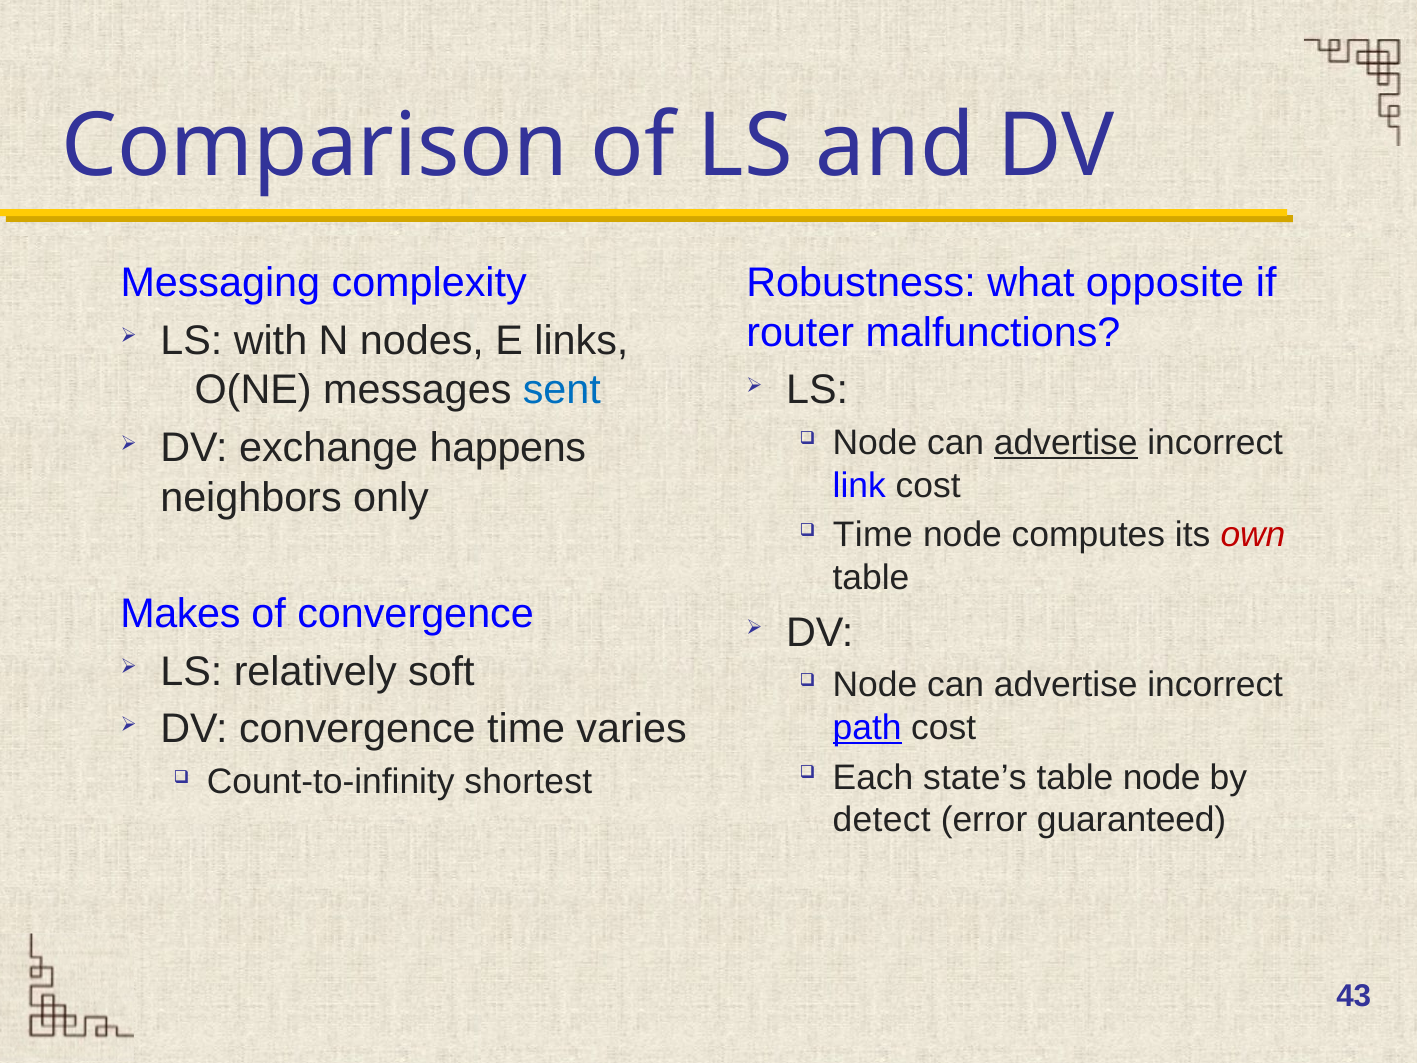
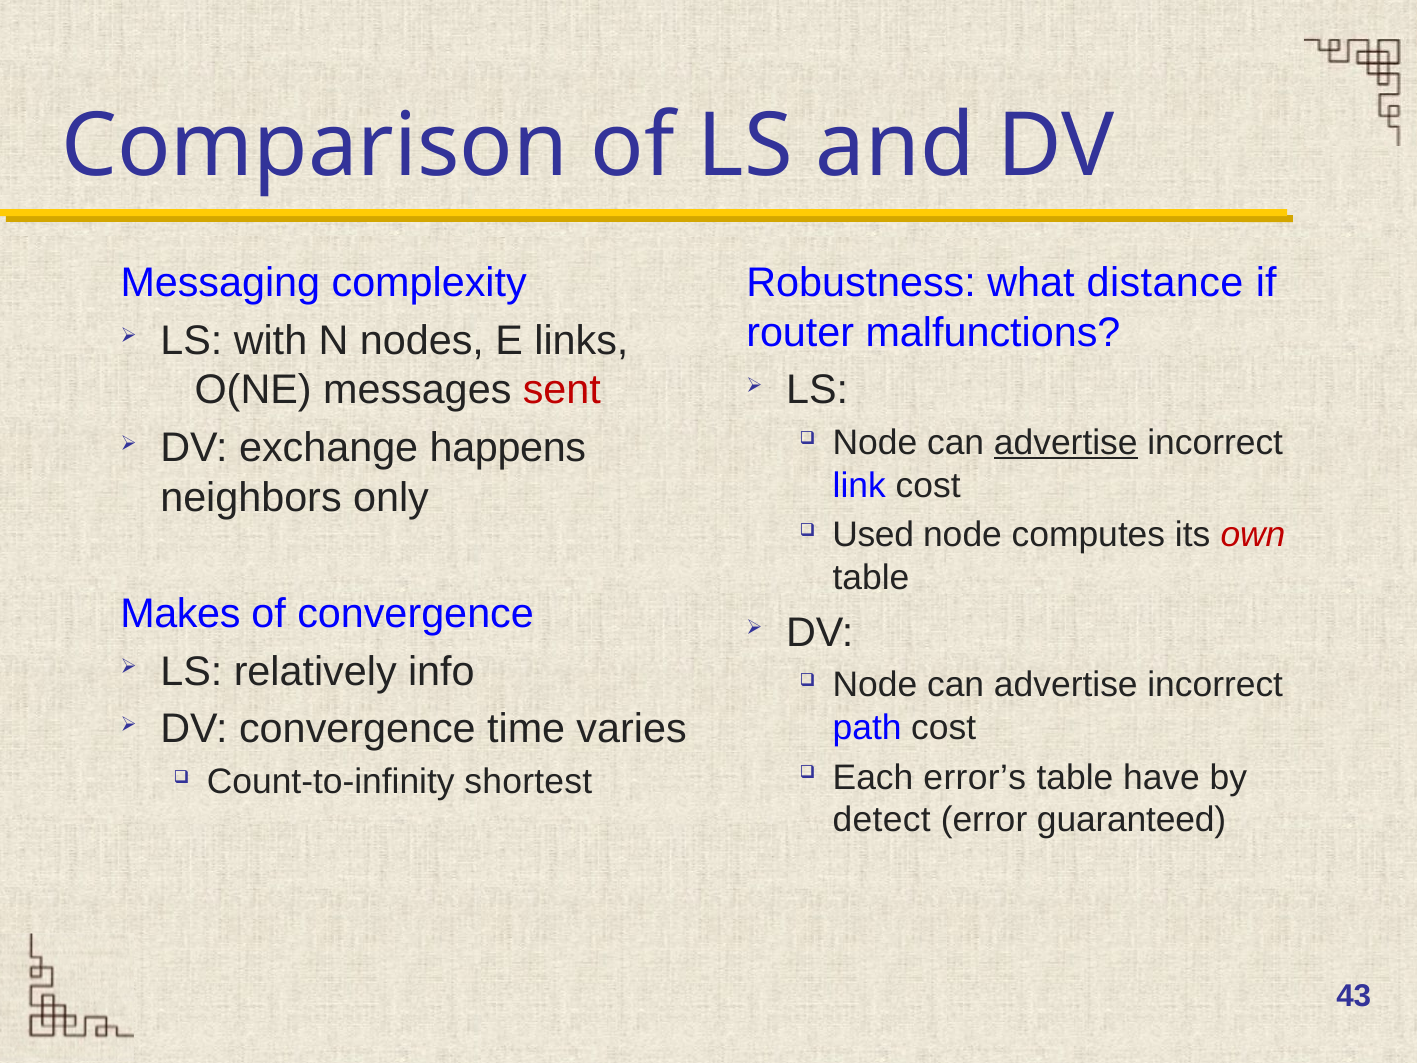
opposite: opposite -> distance (1165, 283)
sent colour: blue -> red (562, 390)
Time: Time -> Used (873, 535)
soft: soft -> info (441, 671)
path underline: present -> none (867, 728)
state’s: state’s -> error’s (975, 777)
table node: node -> have (1161, 777)
